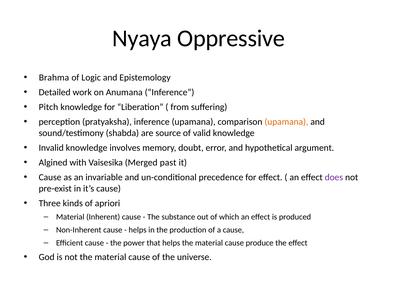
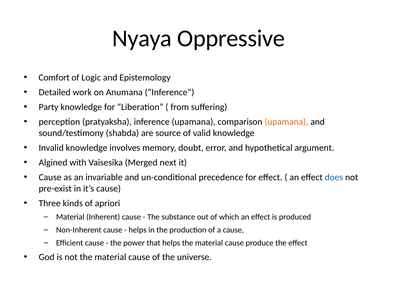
Brahma: Brahma -> Comfort (54, 78)
Pitch: Pitch -> Party (49, 107)
past: past -> next (168, 163)
does colour: purple -> blue (334, 178)
